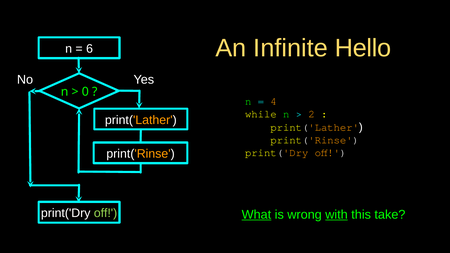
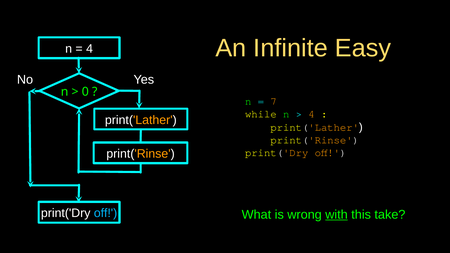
Hello: Hello -> Easy (363, 48)
6: 6 -> 4 (90, 49)
4: 4 -> 7 (274, 101)
2: 2 -> 4 (312, 114)
off colour: light green -> light blue (106, 213)
What underline: present -> none (256, 215)
